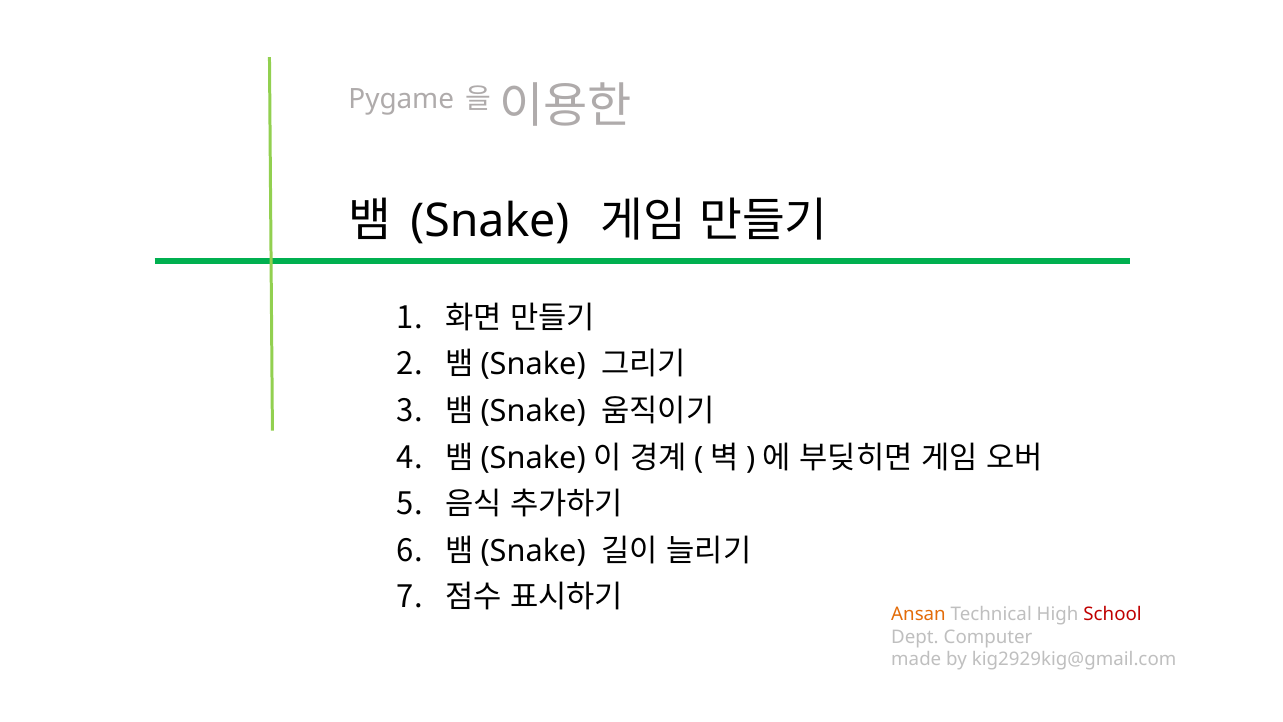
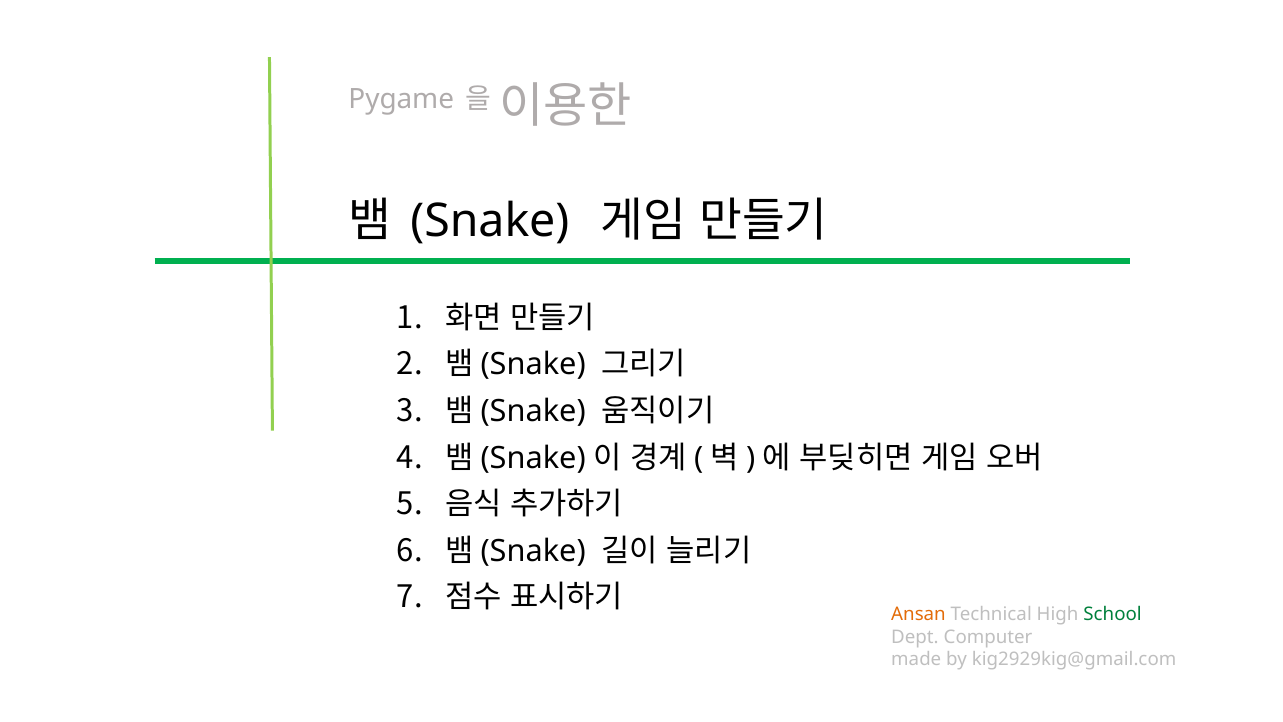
School colour: red -> green (1113, 614)
